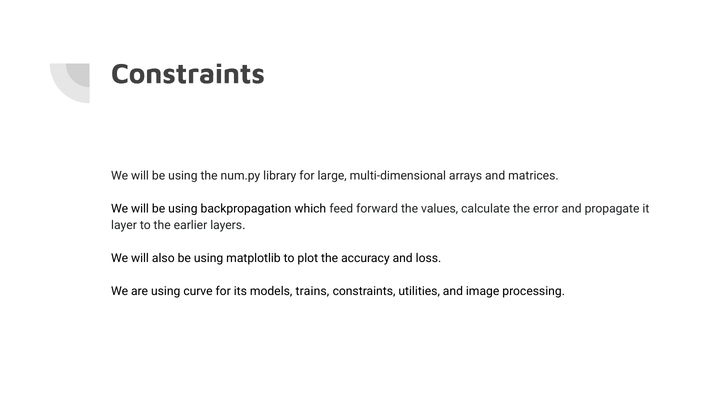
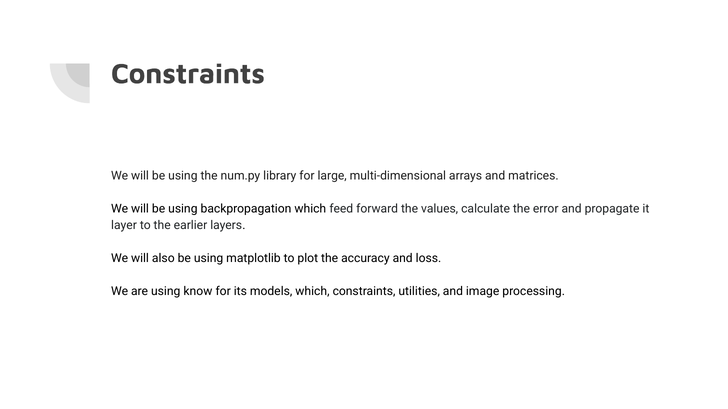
curve: curve -> know (198, 291)
models trains: trains -> which (312, 291)
